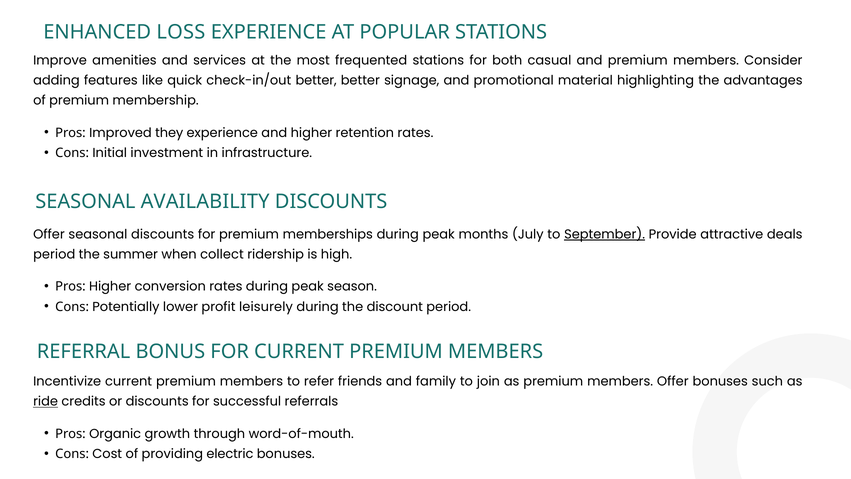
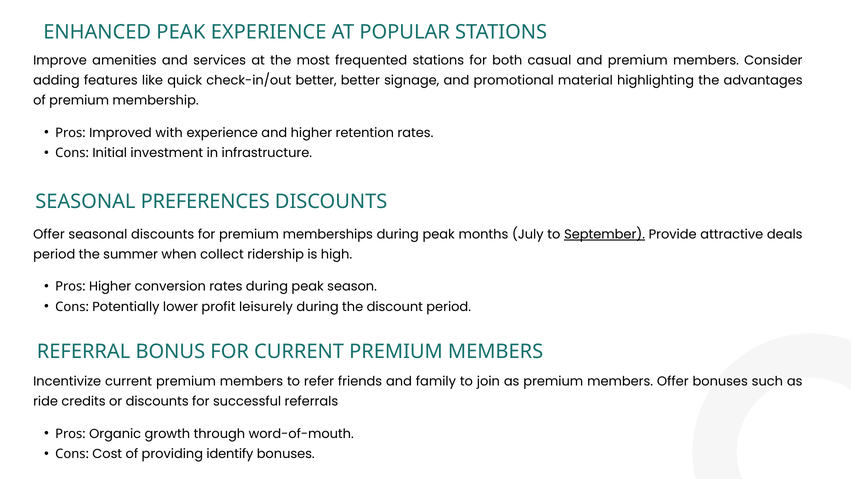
ENHANCED LOSS: LOSS -> PEAK (181, 32)
they: they -> with (169, 133)
AVAILABILITY: AVAILABILITY -> PREFERENCES (205, 201)
ride underline: present -> none (46, 401)
electric: electric -> identify (230, 454)
